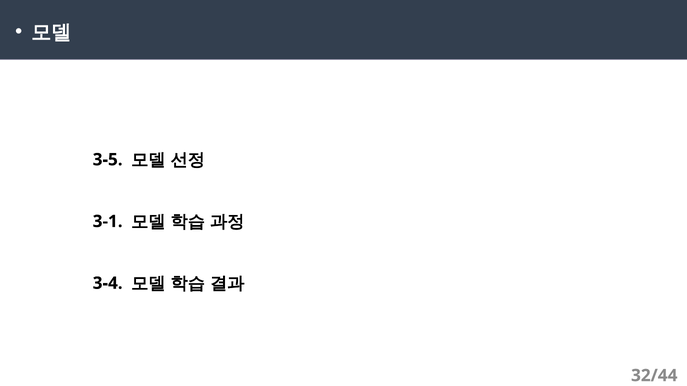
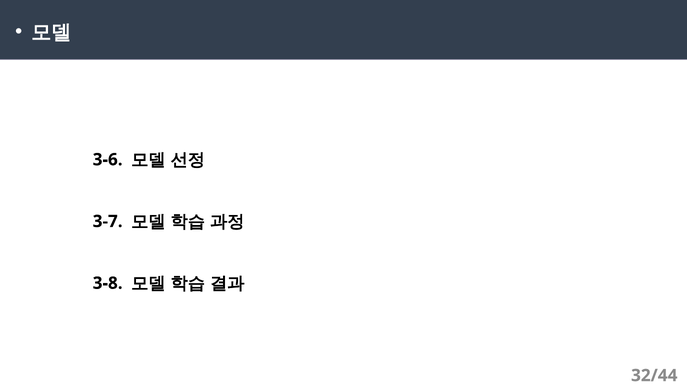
3-5: 3-5 -> 3-6 (108, 160)
3-1: 3-1 -> 3-7 (108, 222)
3-4: 3-4 -> 3-8 (108, 283)
